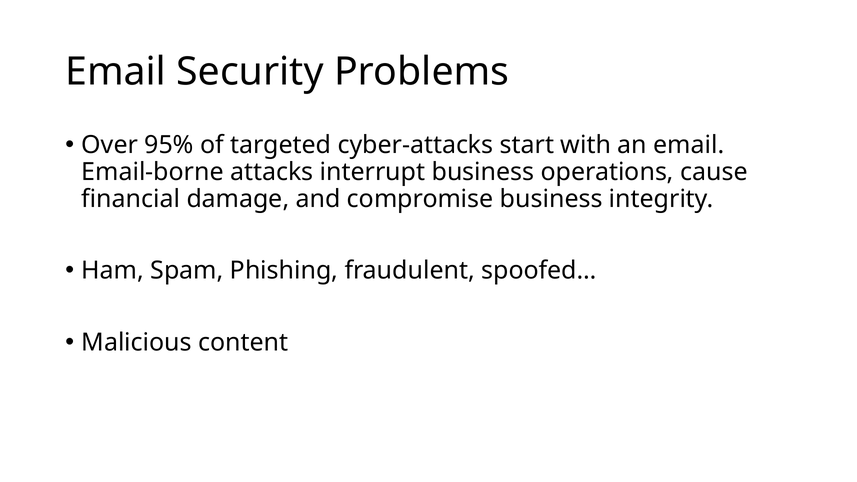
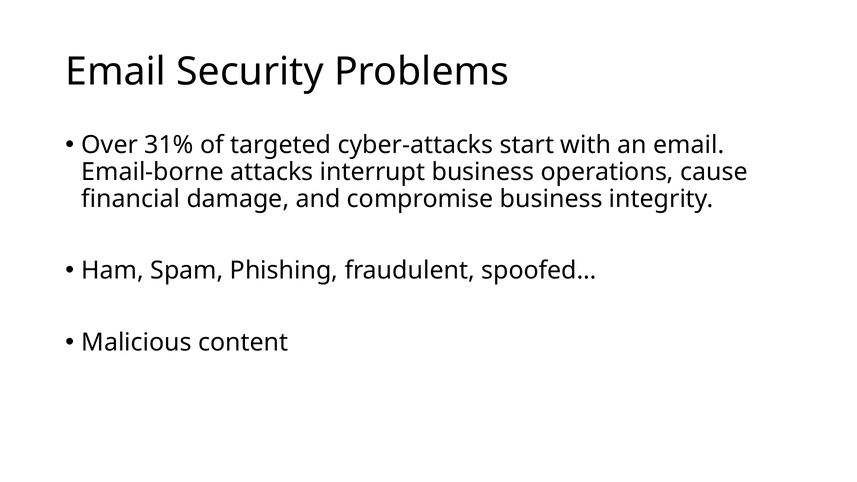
95%: 95% -> 31% (169, 145)
